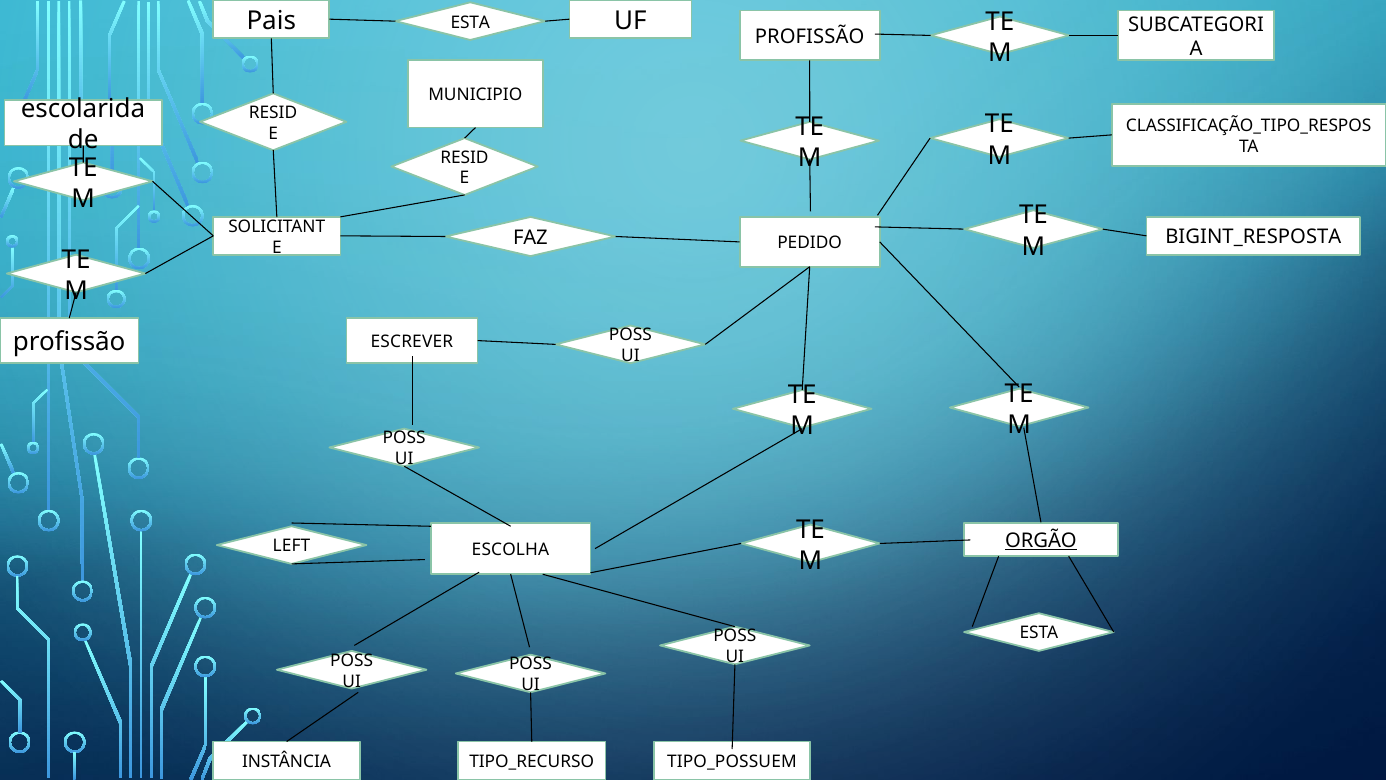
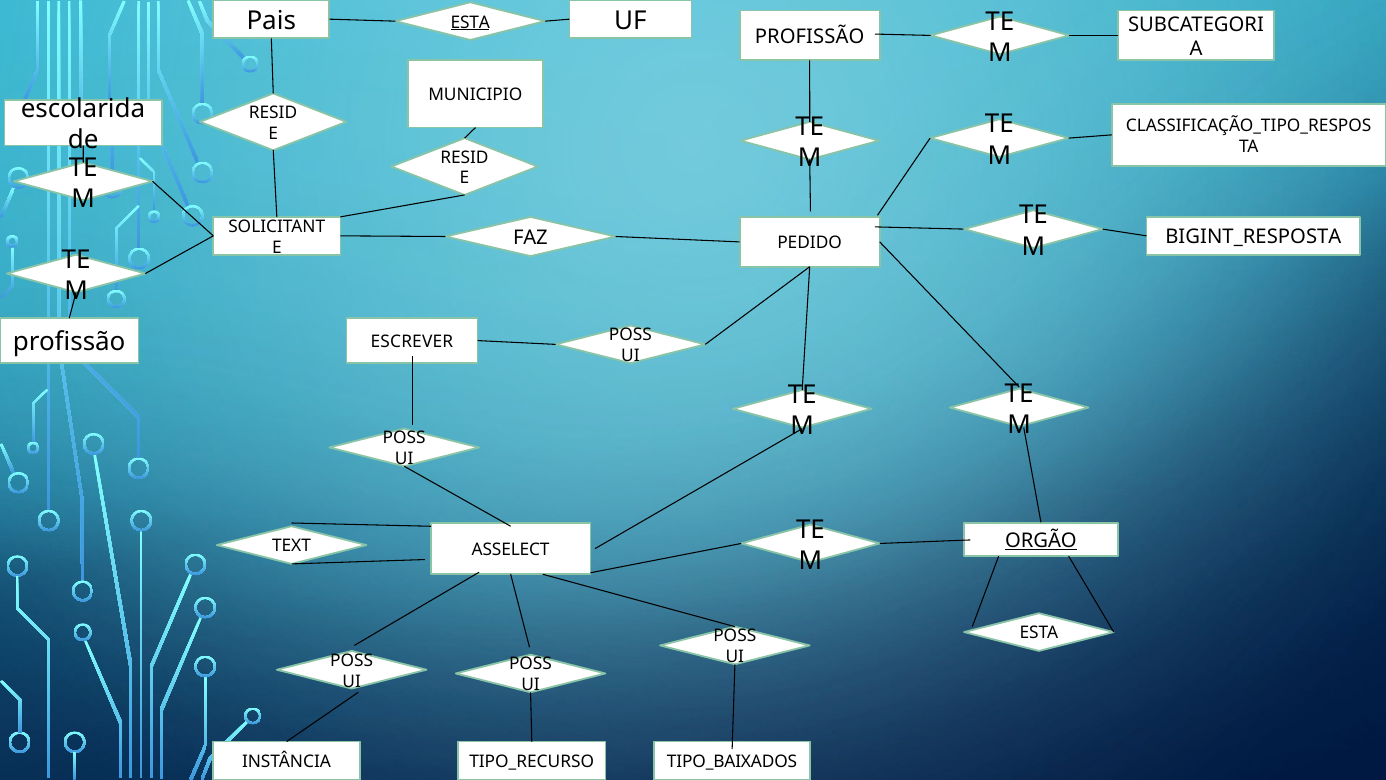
ESTA underline: none -> present (470, 22)
LEFT: LEFT -> TEXT (292, 546)
ESCOLHA: ESCOLHA -> ASSELECT (511, 550)
TIPO_POSSUEM: TIPO_POSSUEM -> TIPO_BAIXADOS (732, 762)
